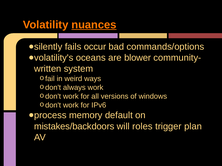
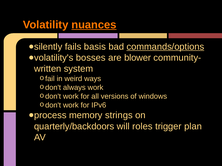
occur: occur -> basis (95, 47)
commands/options underline: none -> present (165, 47)
oceans: oceans -> bosses (91, 58)
default: default -> strings (119, 116)
mistakes/backdoors: mistakes/backdoors -> quarterly/backdoors (74, 127)
